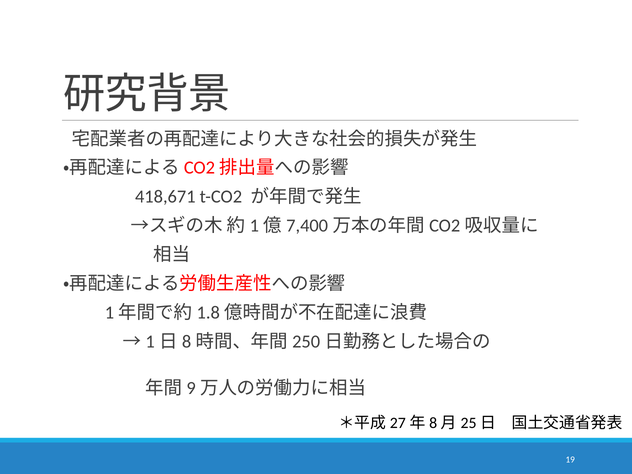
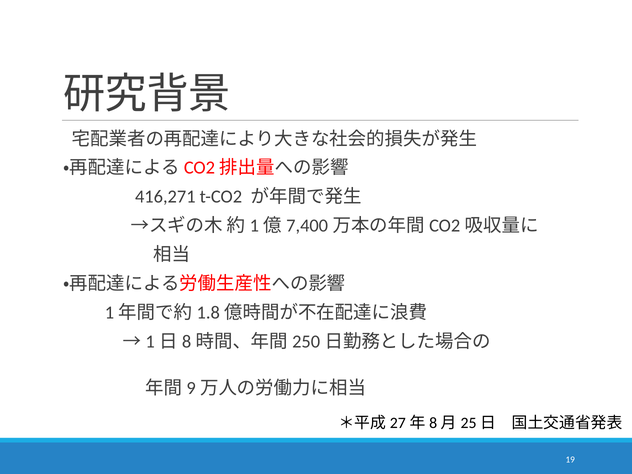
418,671: 418,671 -> 416,271 (165, 197)
